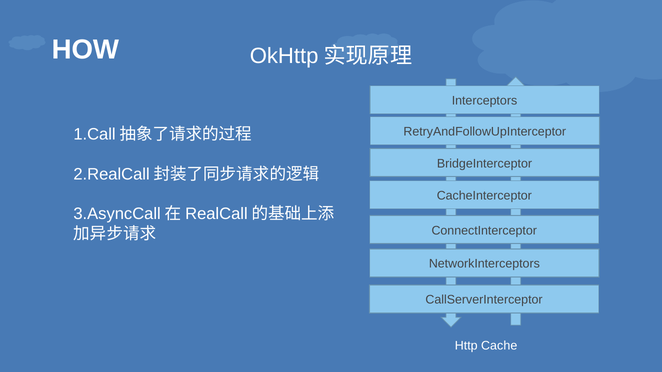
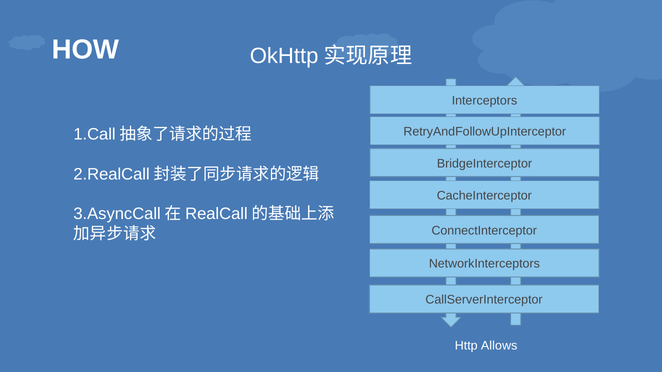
Cache: Cache -> Allows (499, 346)
